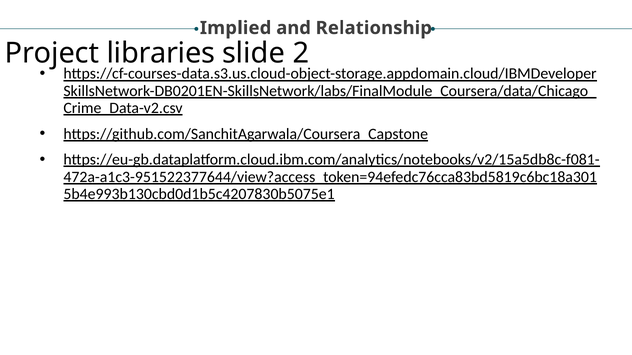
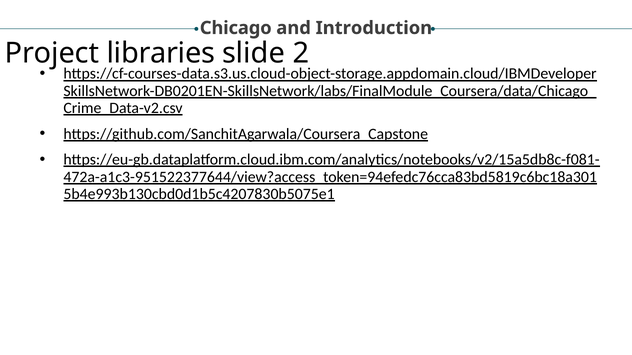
Implied: Implied -> Chicago (236, 28)
Relationship: Relationship -> Introduction (374, 28)
